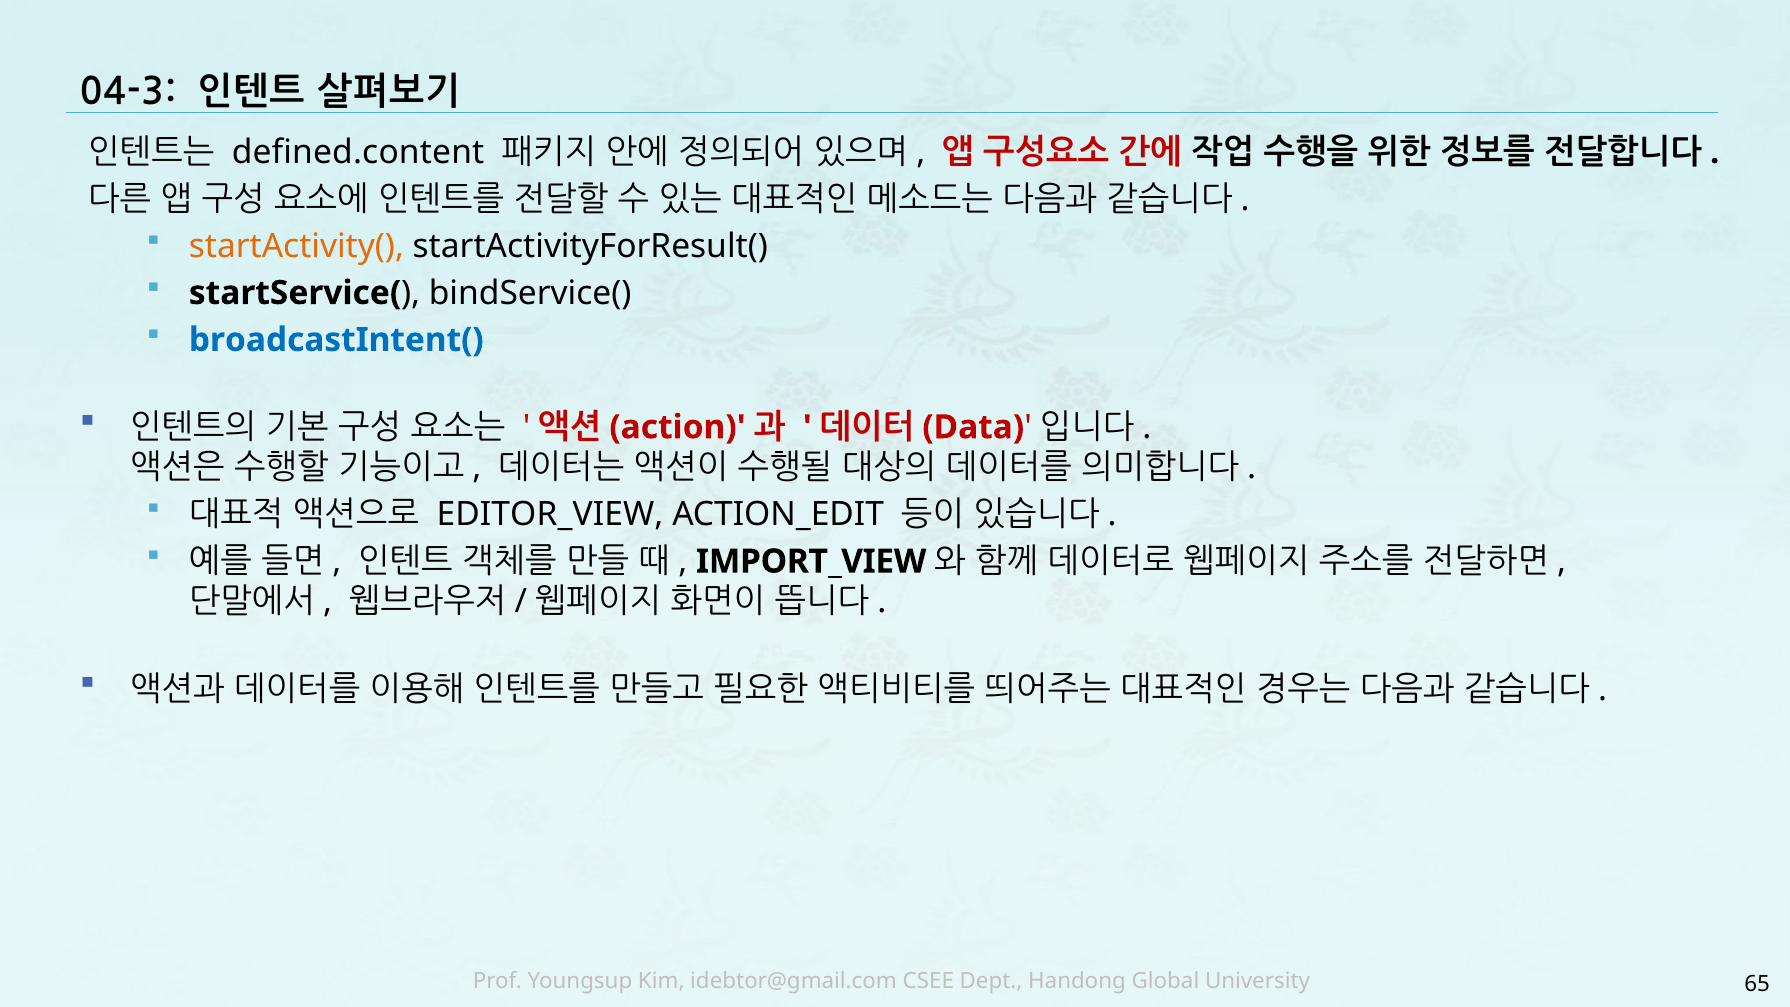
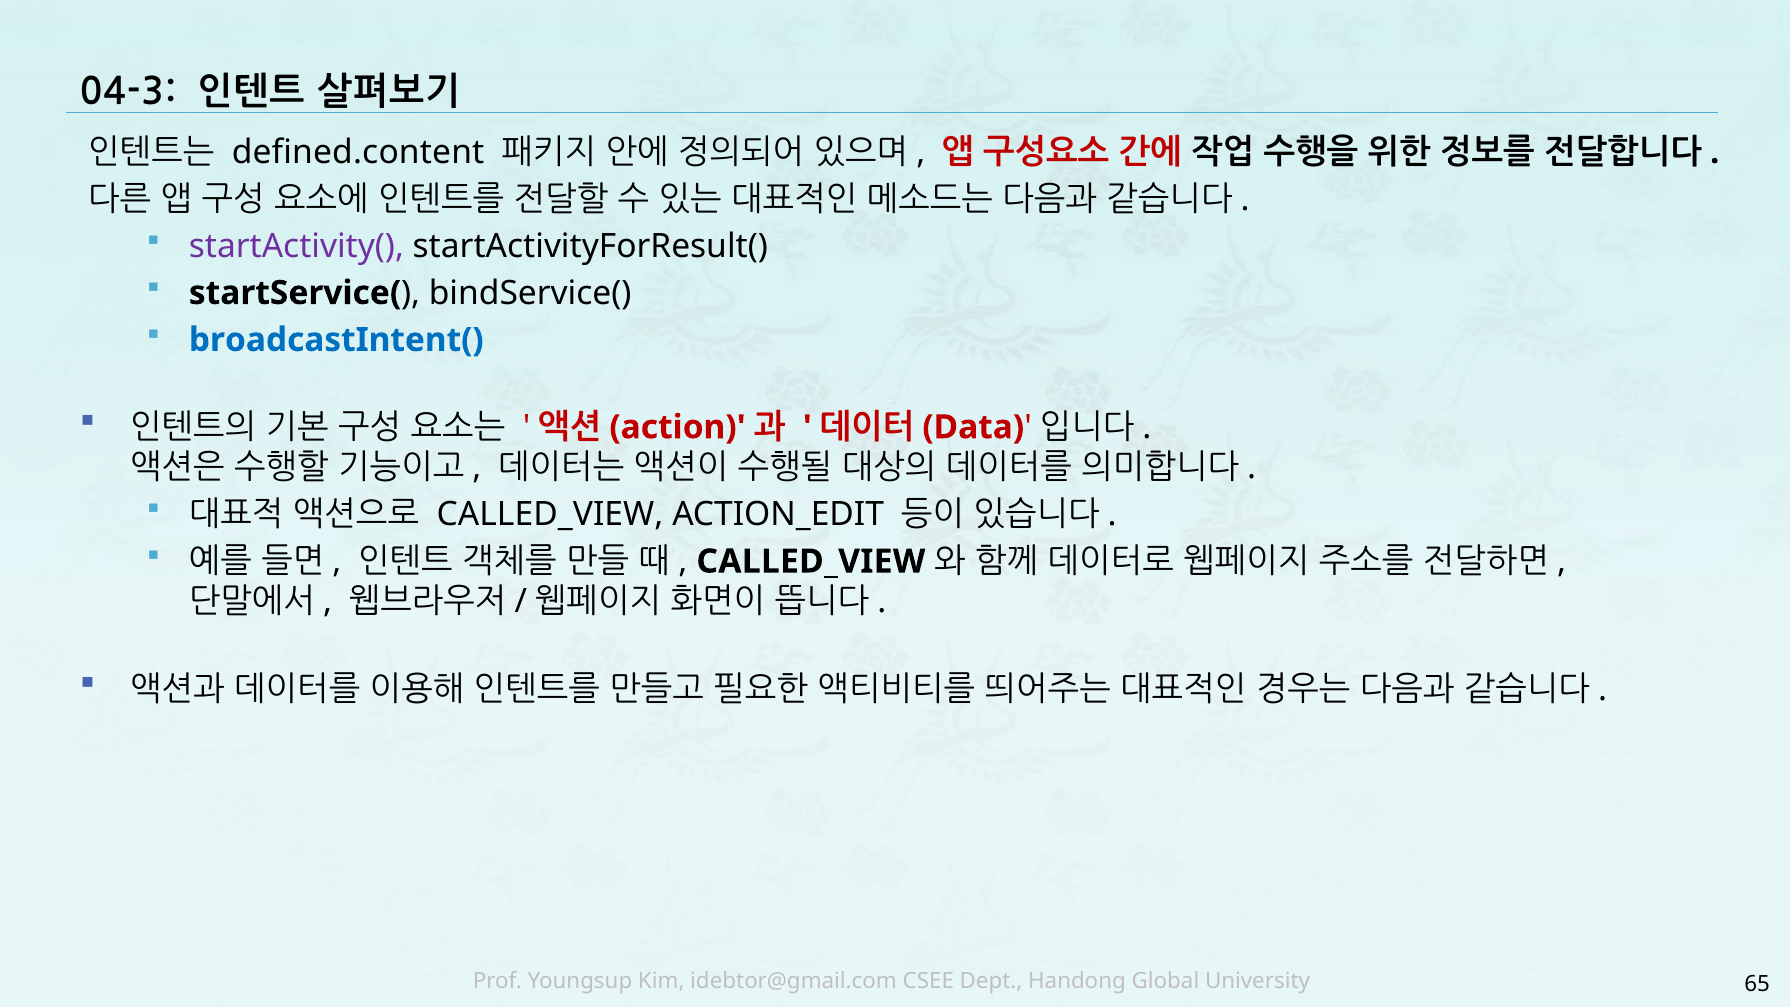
startActivity( colour: orange -> purple (296, 246)
EDITOR_VIEW: EDITOR_VIEW -> CALLED_VIEW (550, 514)
IMPORT_VIEW: IMPORT_VIEW -> CALLED_VIEW (811, 561)
